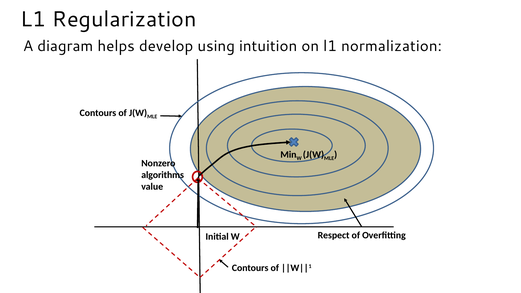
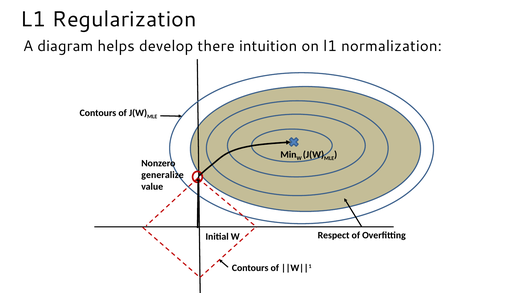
using: using -> there (216, 46)
algorithms: algorithms -> generalize (162, 175)
